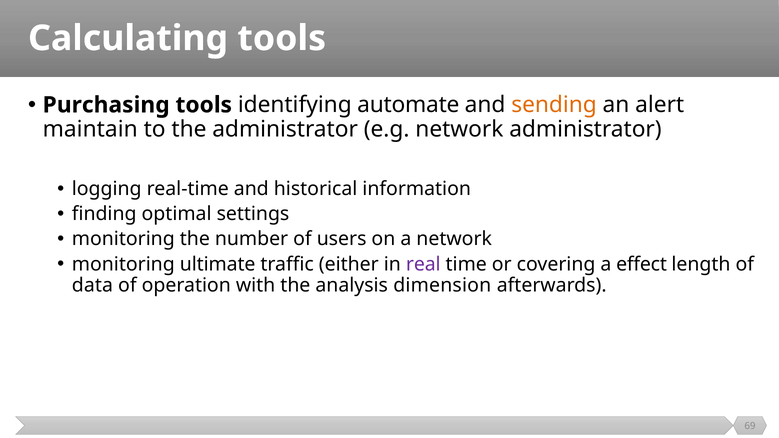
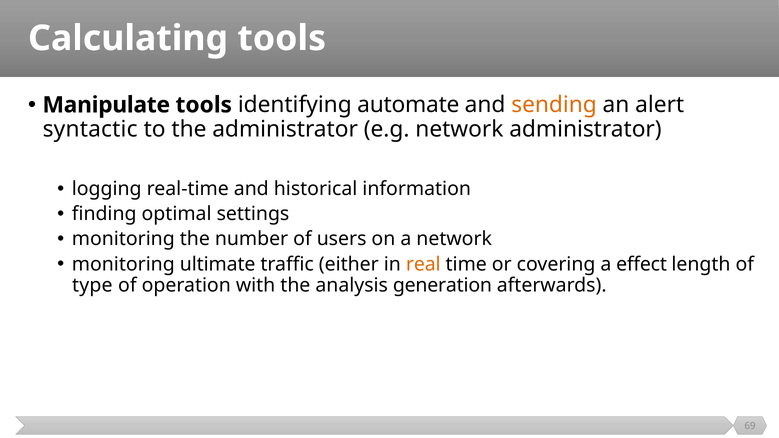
Purchasing: Purchasing -> Manipulate (106, 105)
maintain: maintain -> syntactic (90, 129)
real colour: purple -> orange (423, 264)
data: data -> type (92, 285)
dimension: dimension -> generation (442, 285)
